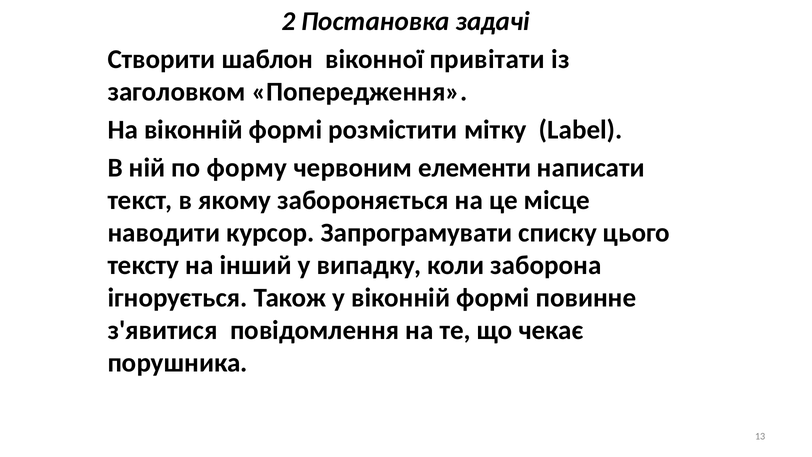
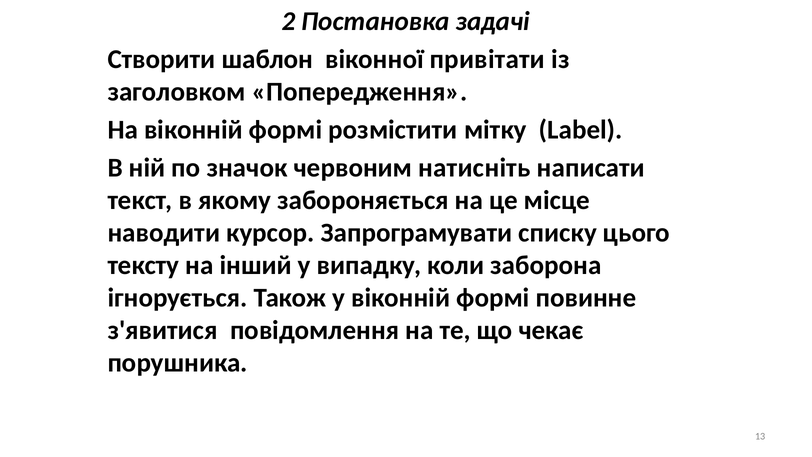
форму: форму -> значок (247, 168)
елементи: елементи -> натисніть (474, 168)
